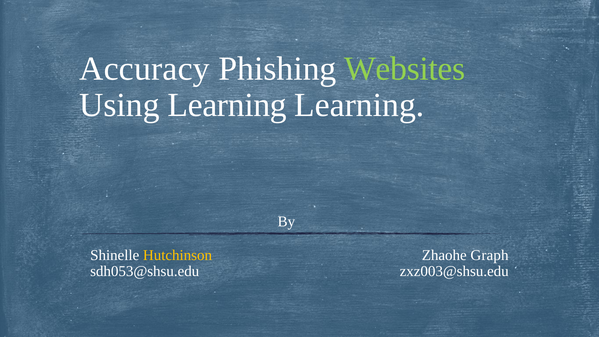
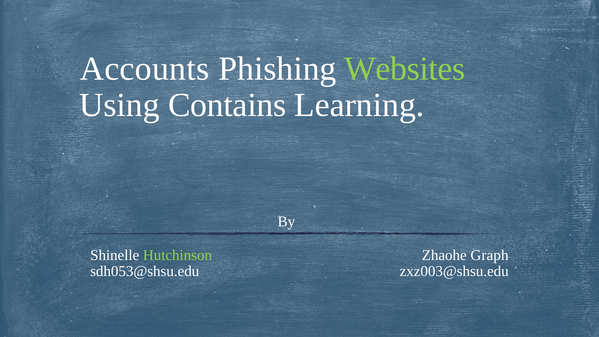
Accuracy: Accuracy -> Accounts (144, 69)
Using Learning: Learning -> Contains (227, 105)
Hutchinson colour: yellow -> light green (177, 255)
